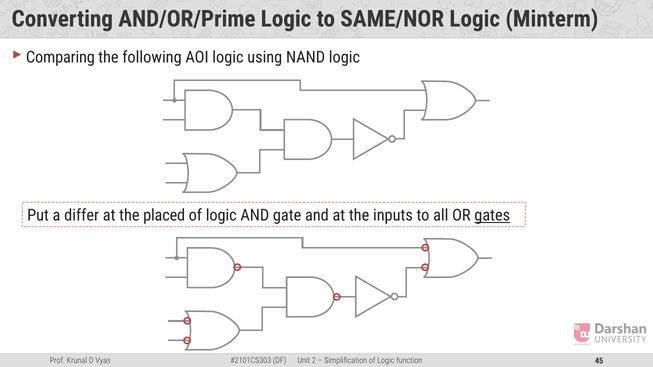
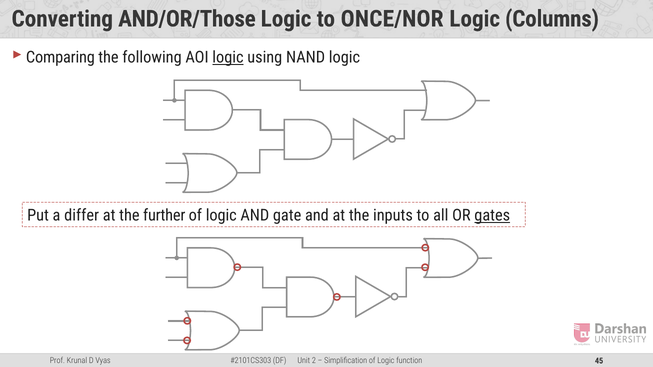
AND/OR/Prime: AND/OR/Prime -> AND/OR/Those (187, 19)
SAME/NOR: SAME/NOR -> ONCE/NOR (392, 19)
Minterm: Minterm -> Columns (552, 19)
logic underline: none -> present (228, 57)
placed: placed -> further (164, 216)
